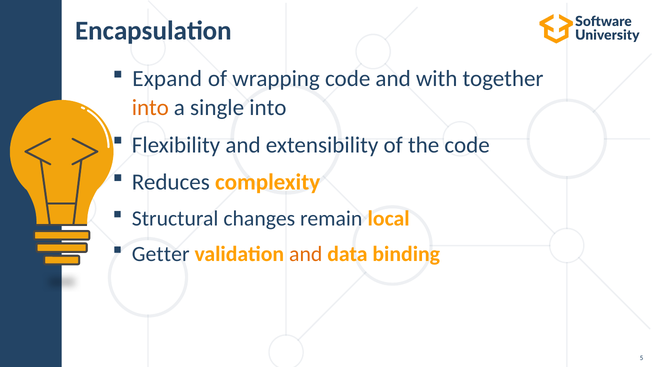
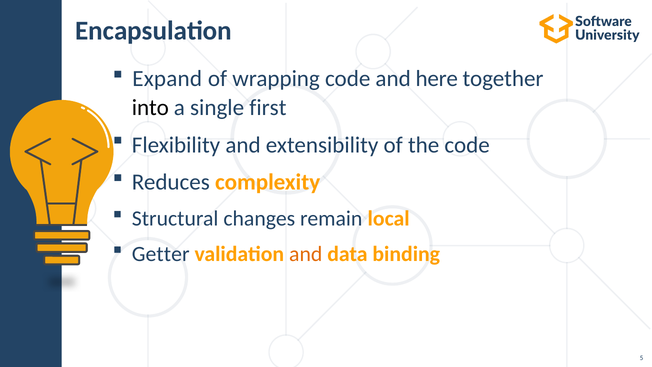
with: with -> here (437, 79)
into colour: orange -> black (150, 108)
single into: into -> first (268, 108)
